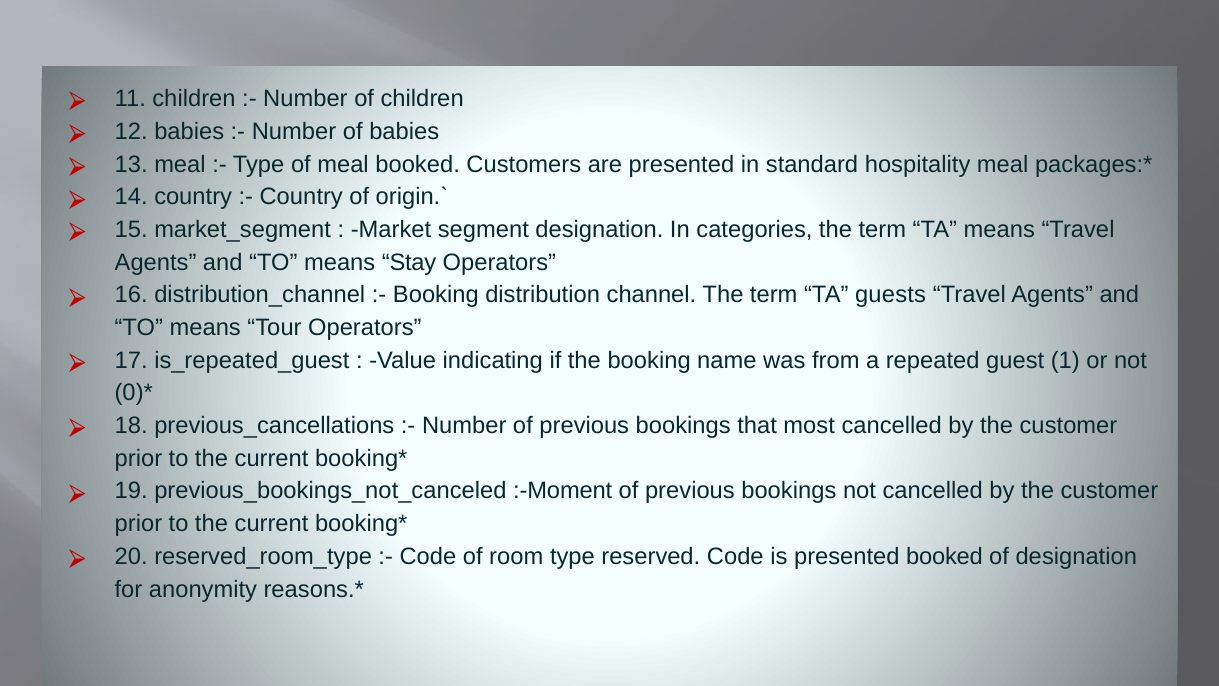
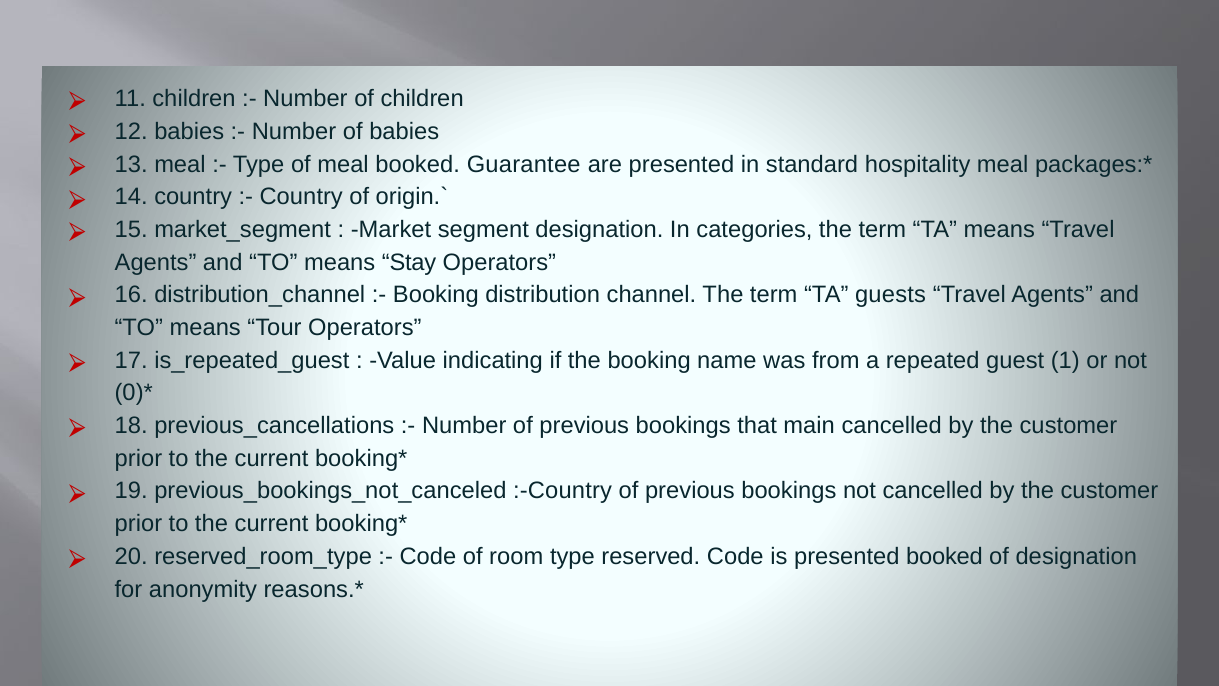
Customers: Customers -> Guarantee (524, 164)
most: most -> main (809, 426)
:-Moment: :-Moment -> :-Country (563, 491)
